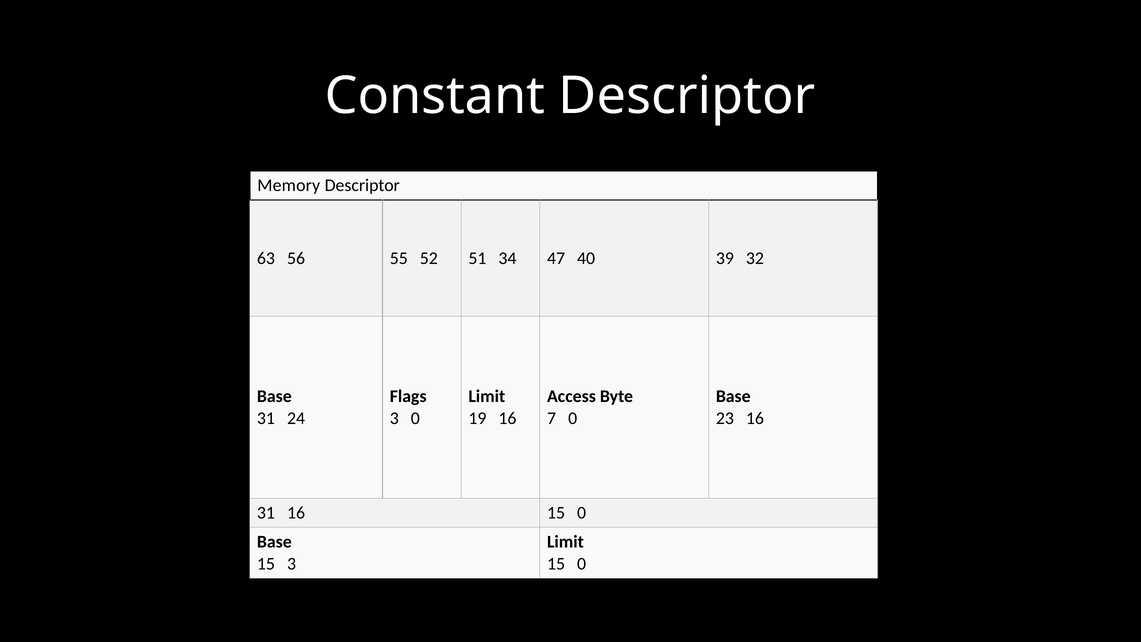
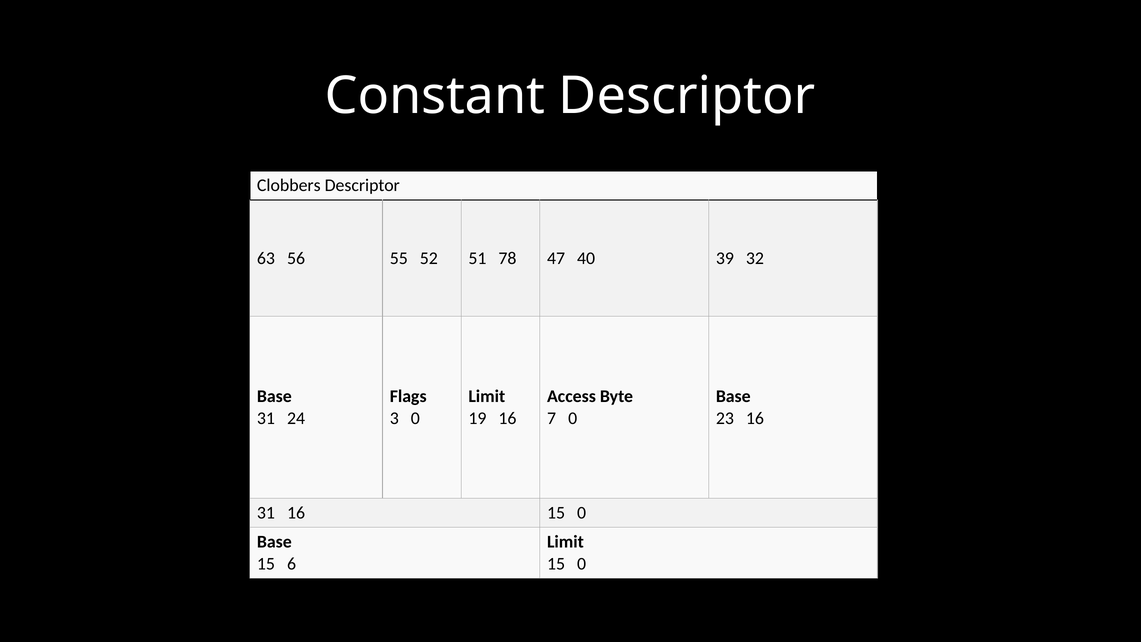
Memory: Memory -> Clobbers (289, 186)
34: 34 -> 78 (507, 258)
15 3: 3 -> 6 (292, 564)
